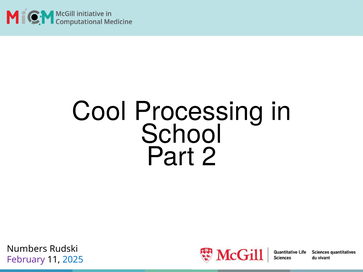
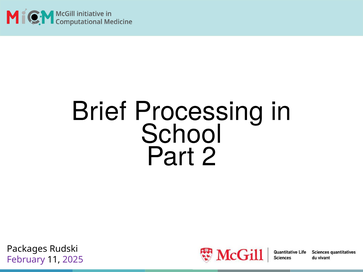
Cool: Cool -> Brief (99, 112)
Numbers: Numbers -> Packages (27, 249)
2025 colour: blue -> purple (73, 260)
